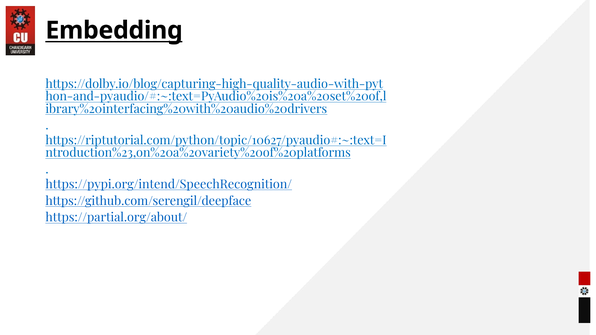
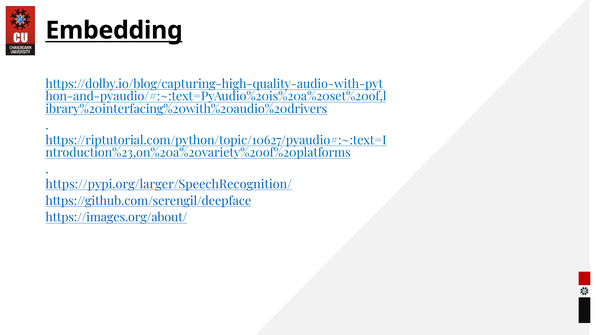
https://pypi.org/intend/SpeechRecognition/: https://pypi.org/intend/SpeechRecognition/ -> https://pypi.org/larger/SpeechRecognition/ (169, 184)
https://partial.org/about/: https://partial.org/about/ -> https://images.org/about/ (116, 218)
